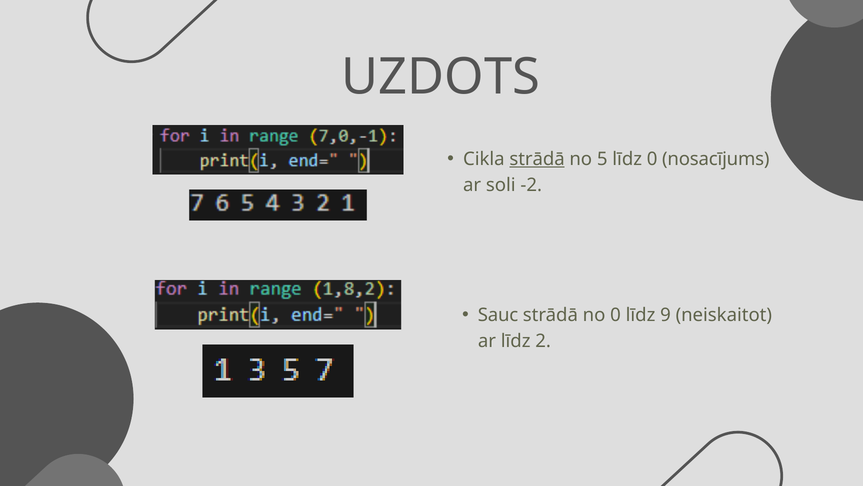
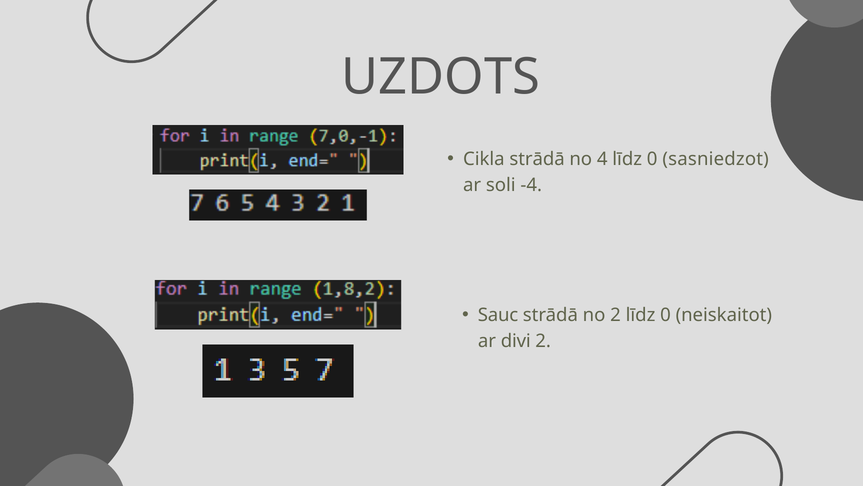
strādā underline: present -> none (537, 159)
5: 5 -> 4 (602, 159)
nosacījums: nosacījums -> sasniedzot (716, 159)
-2: -2 -> -4 (531, 185)
no 0: 0 -> 2 (616, 315)
9: 9 -> 0 (666, 315)
ar līdz: līdz -> divi (516, 341)
